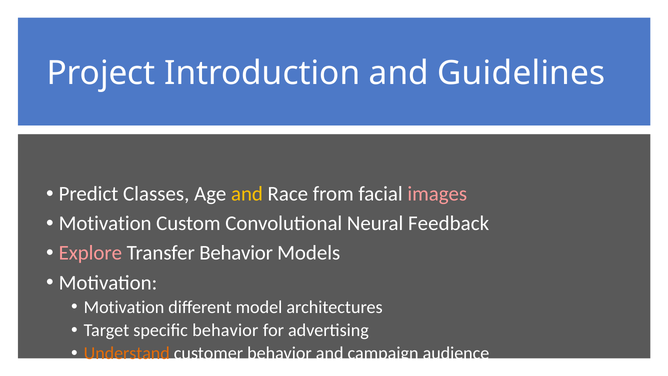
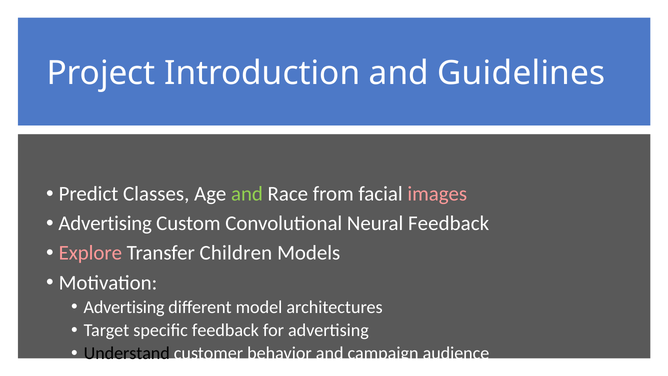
and colour: yellow -> light green (247, 194)
Motivation: Motivation -> Advertising (105, 223)
Transfer Behavior: Behavior -> Children (236, 253)
Motivation: Motivation -> Advertising (124, 307)
specific behavior: behavior -> feedback (225, 330)
Understand colour: orange -> black (127, 353)
